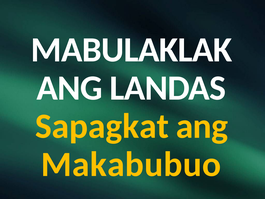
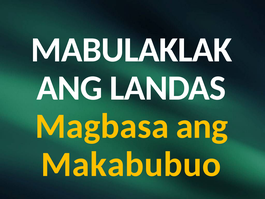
Sapagkat: Sapagkat -> Magbasa (102, 126)
